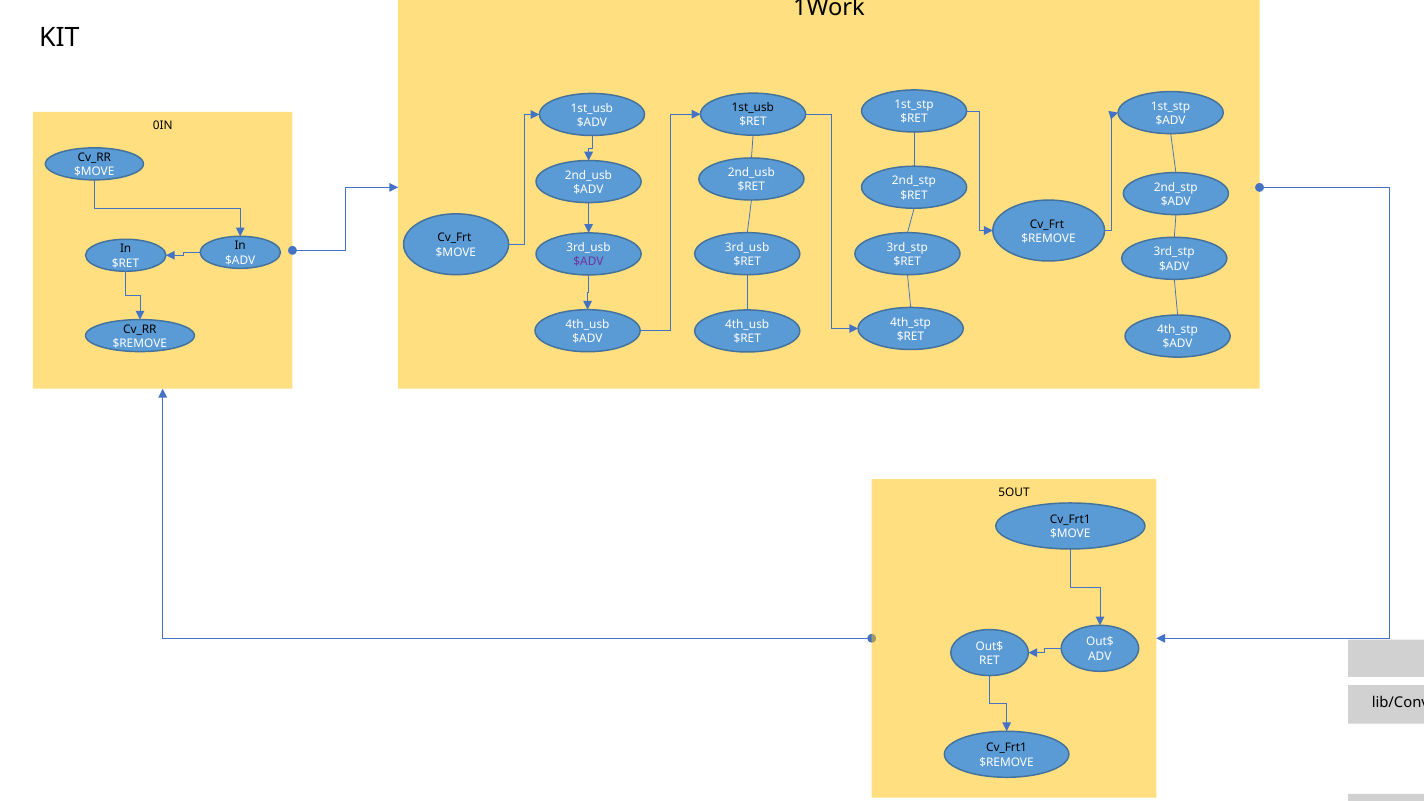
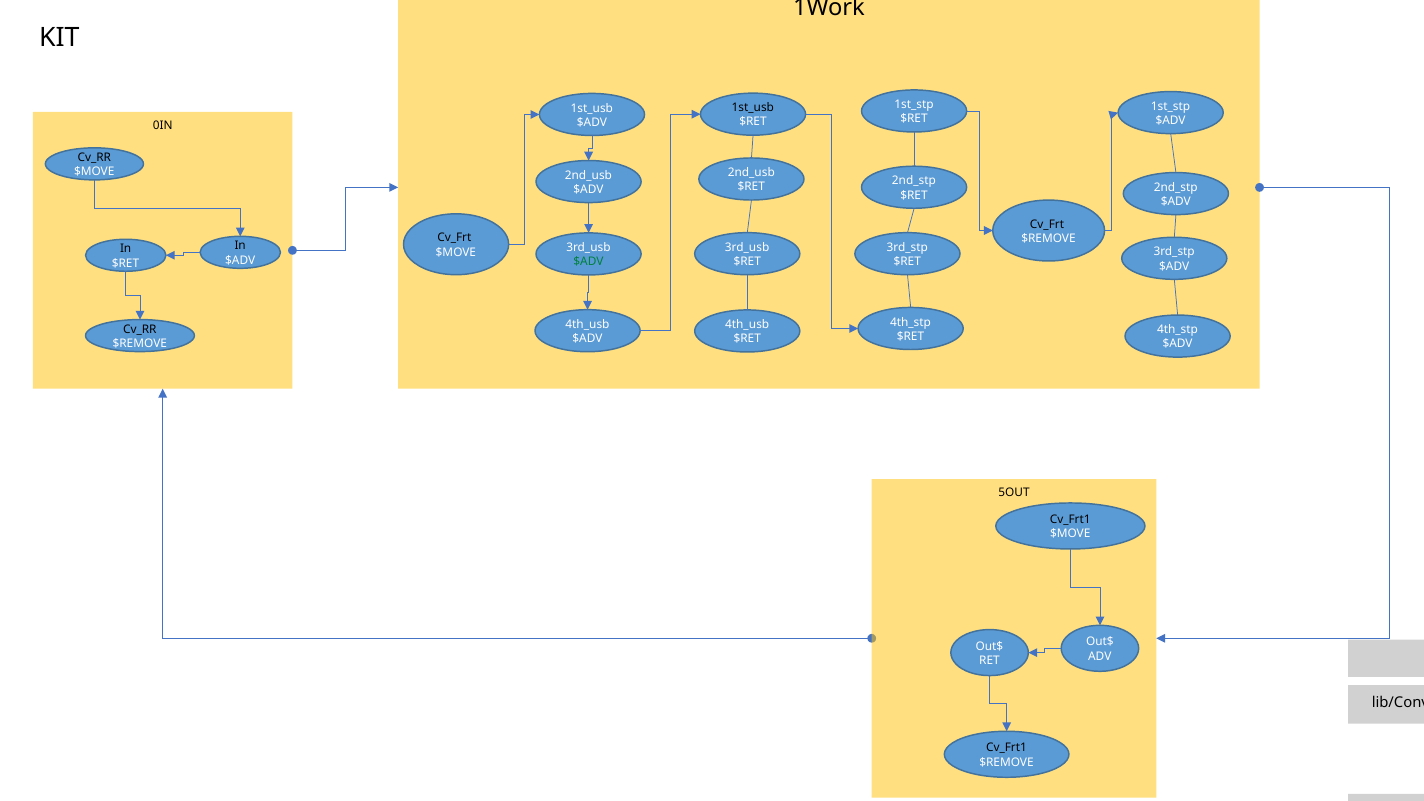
$ADV colour: purple -> green (589, 262)
